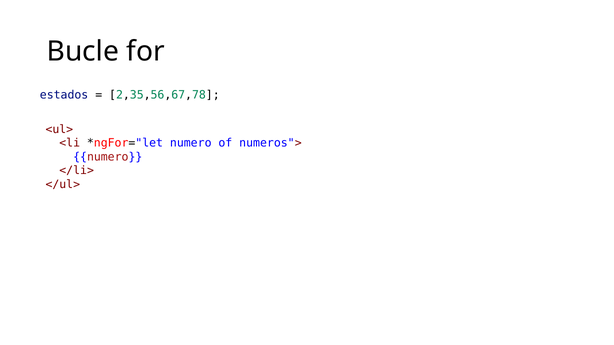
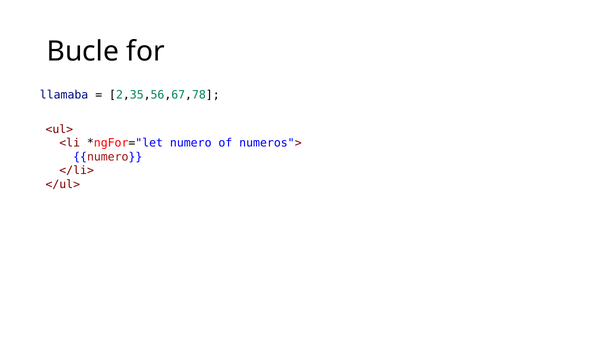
estados: estados -> llamaba (64, 95)
